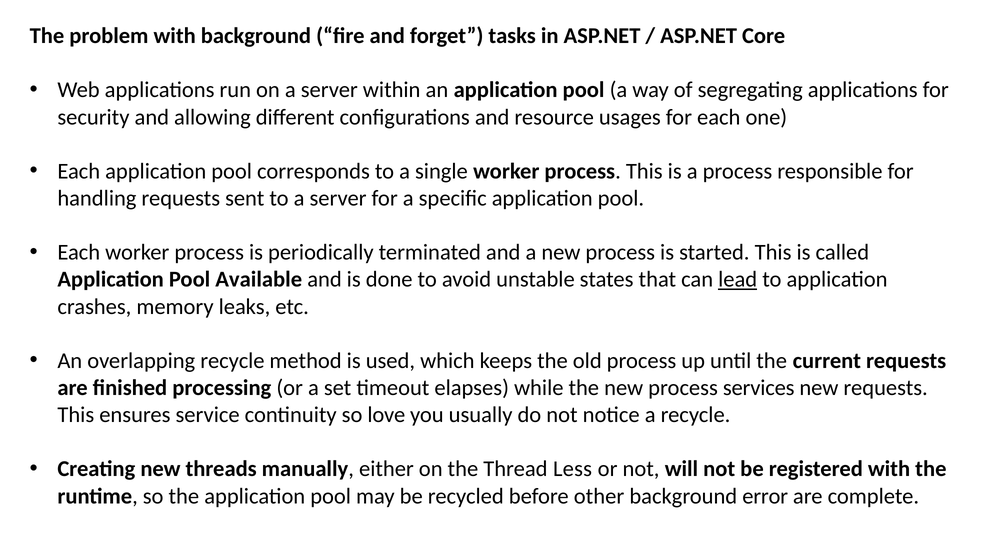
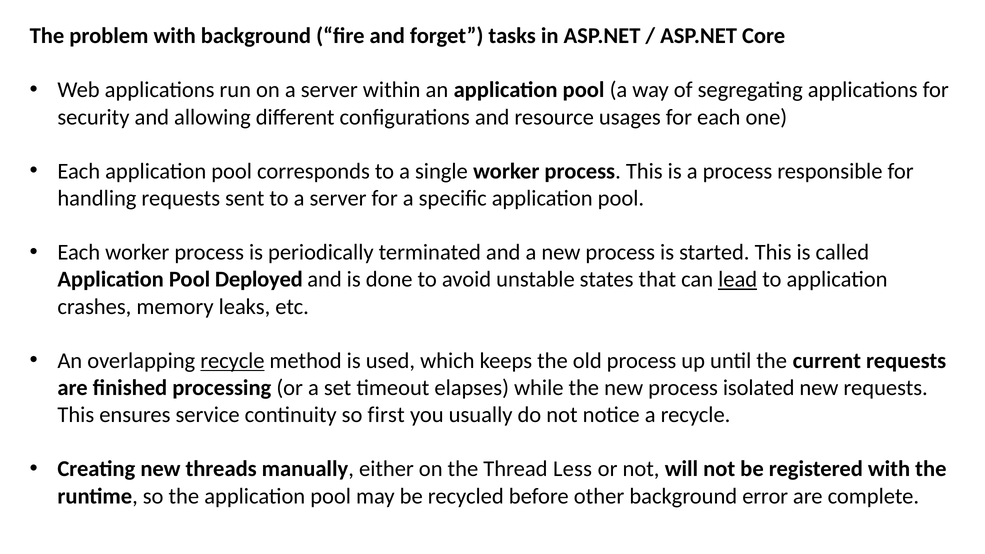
Available: Available -> Deployed (259, 280)
recycle underline: none -> present (232, 361)
services: services -> isolated (759, 388)
love: love -> first (386, 415)
